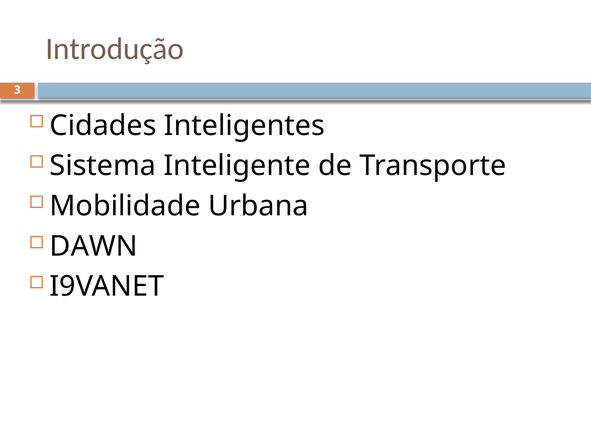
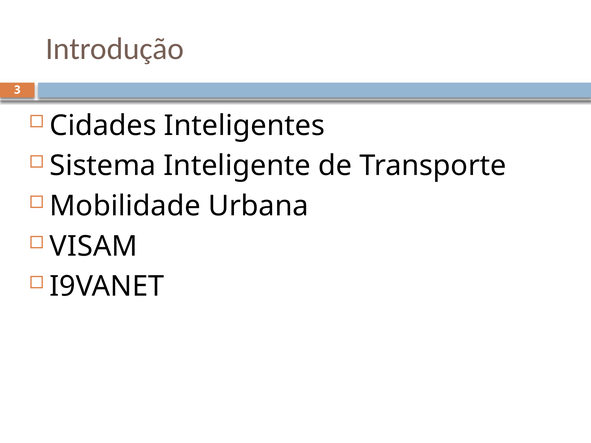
DAWN: DAWN -> VISAM (94, 246)
